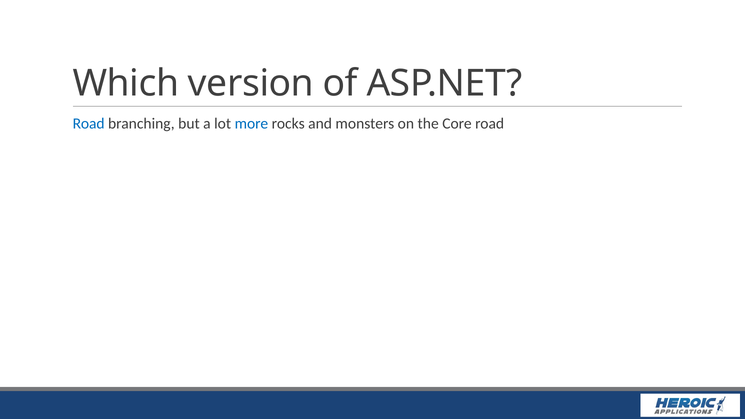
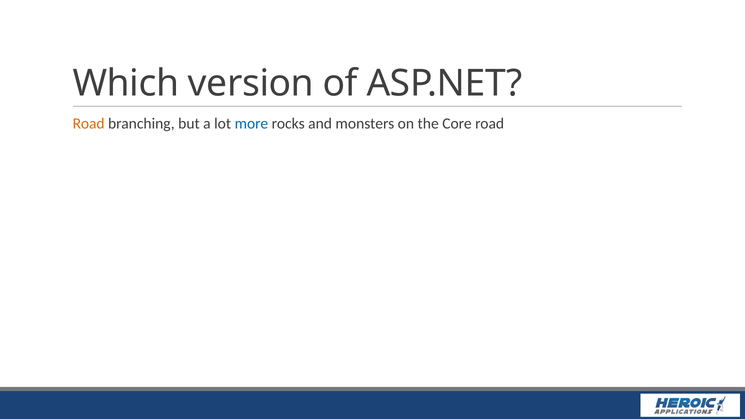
Road colour: blue -> orange (89, 124)
